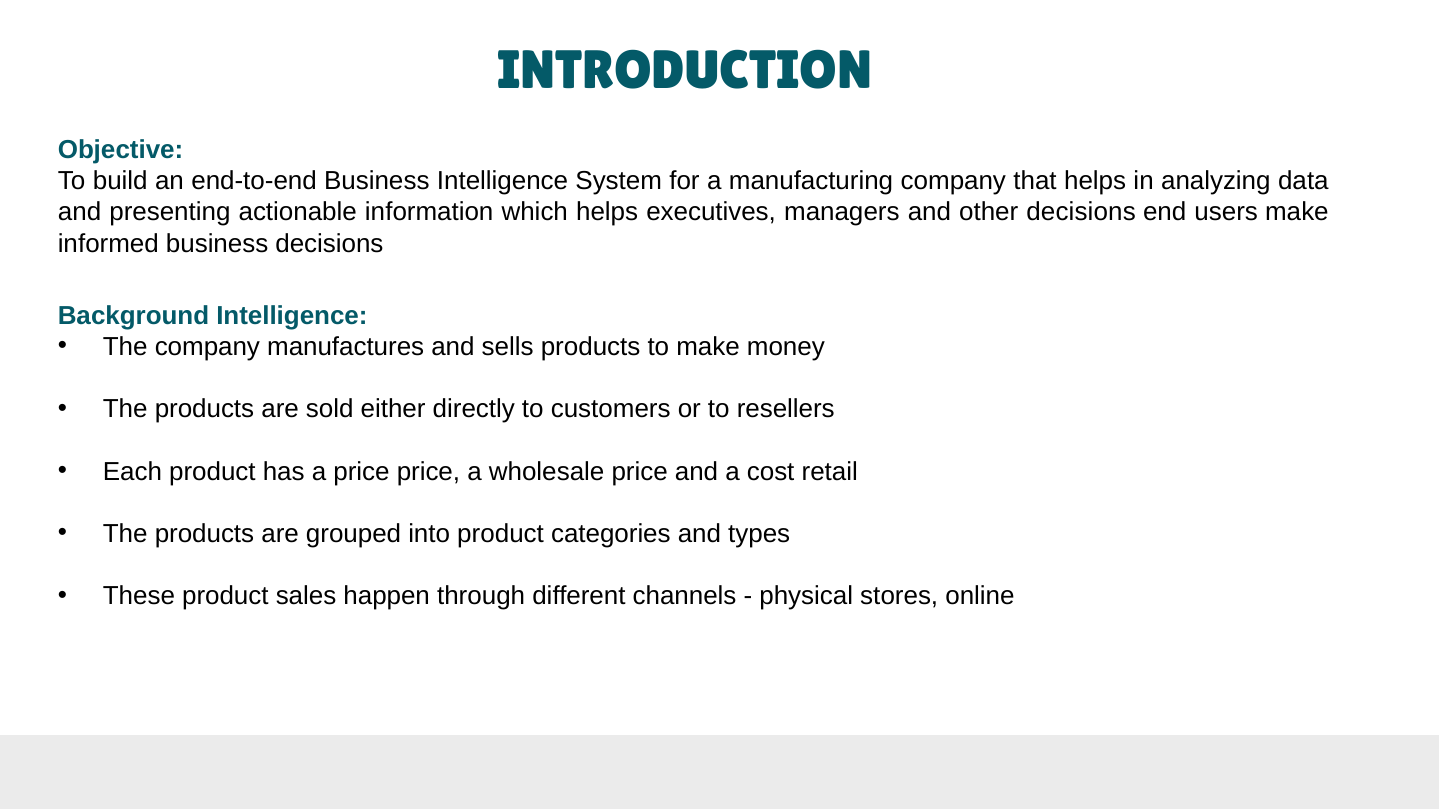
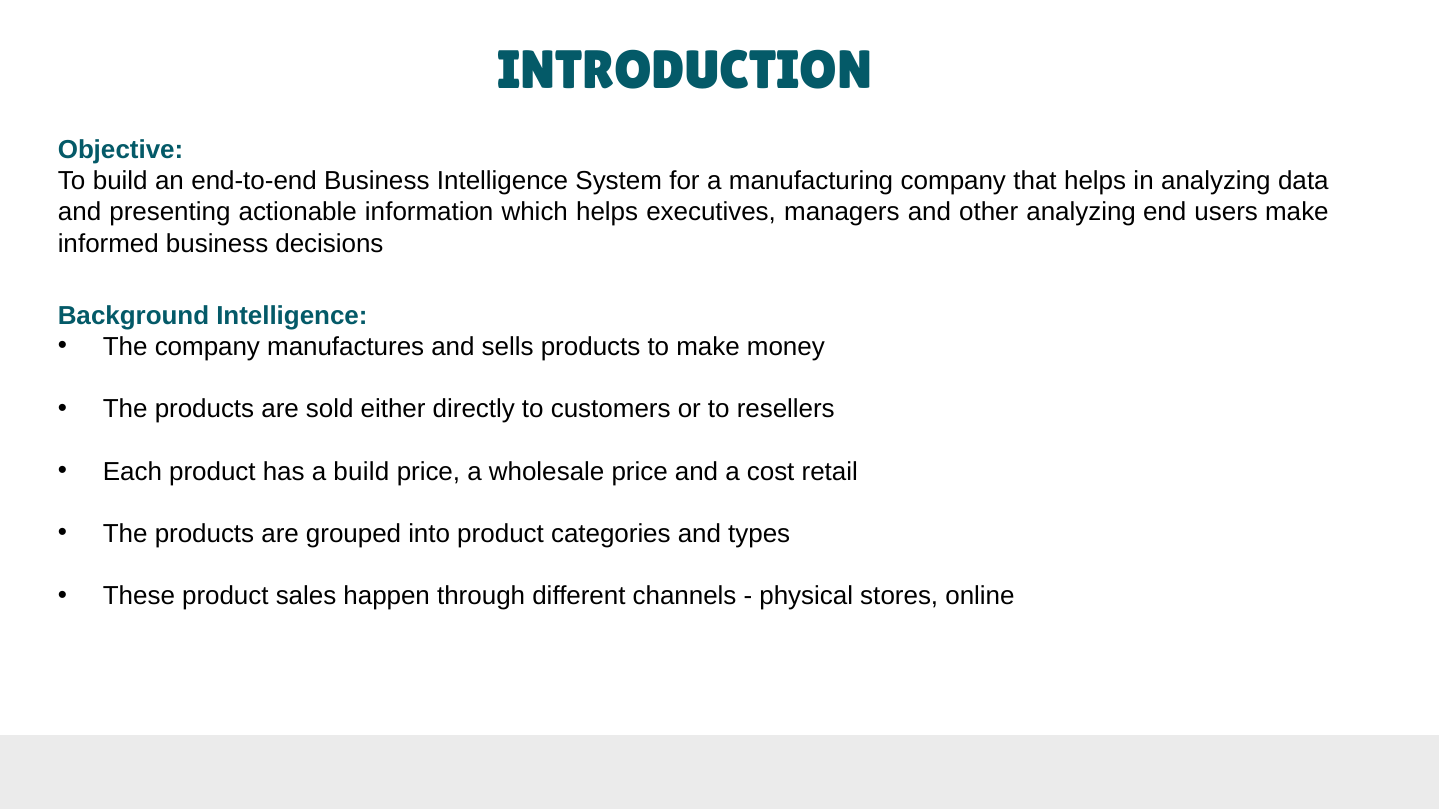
other decisions: decisions -> analyzing (1081, 212)
a price: price -> build (361, 472)
